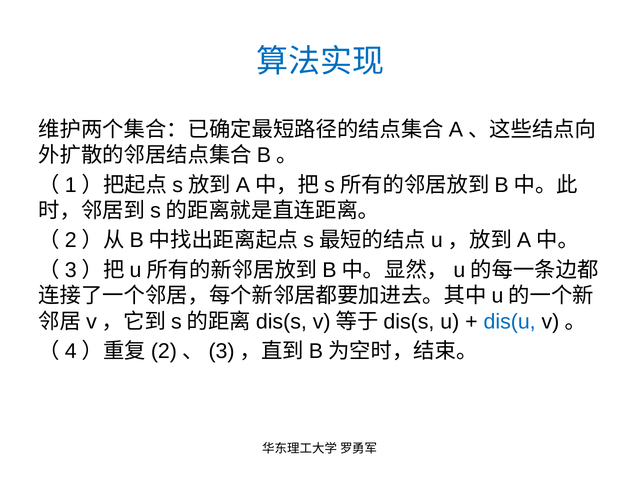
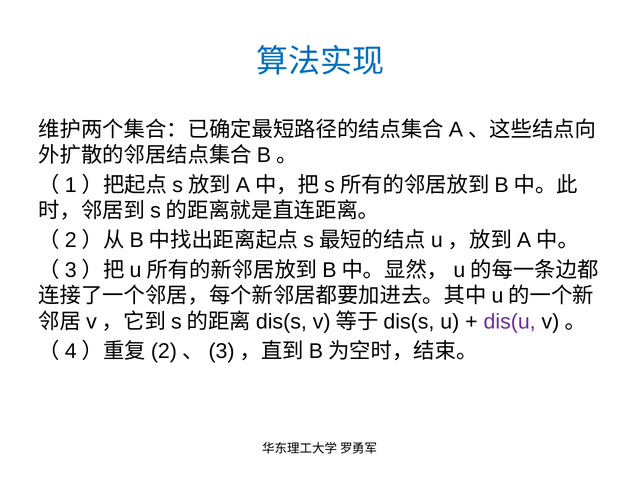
dis(u colour: blue -> purple (510, 321)
